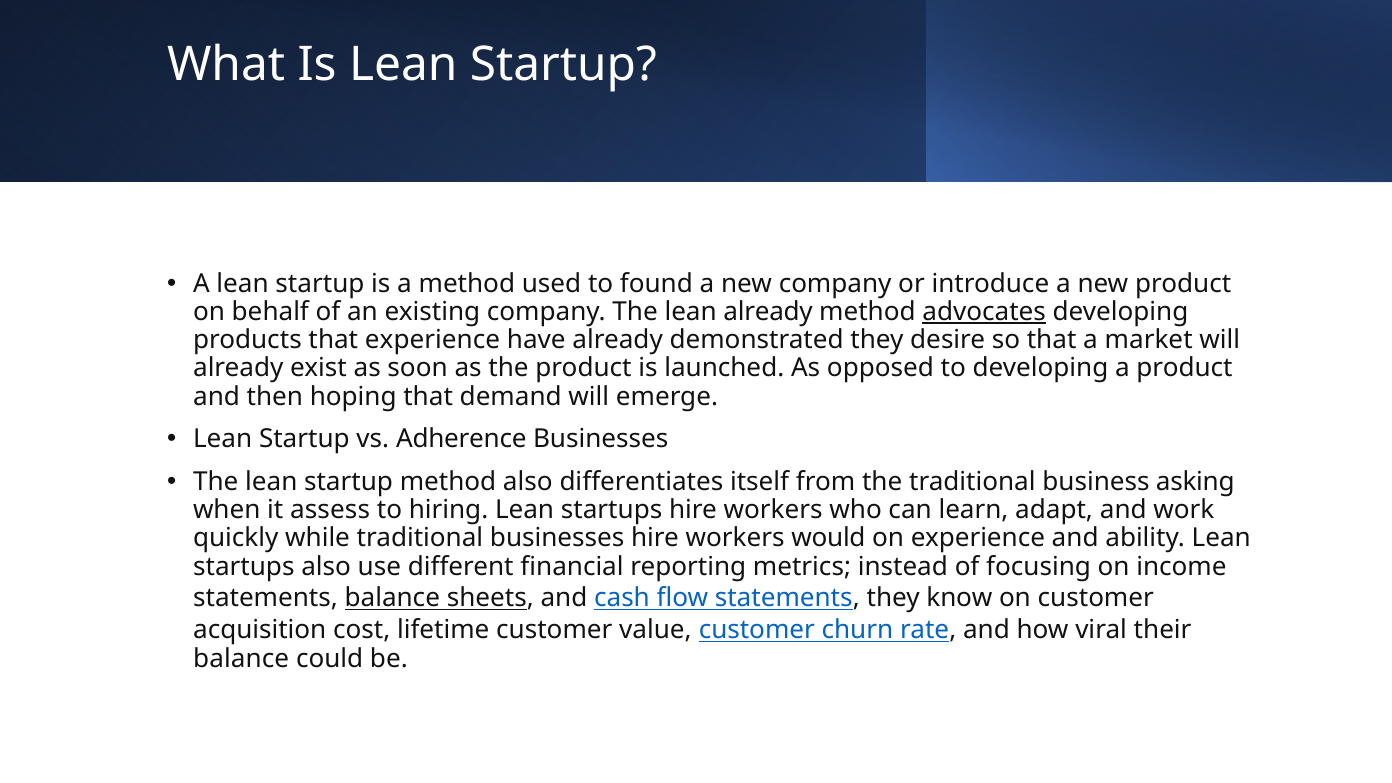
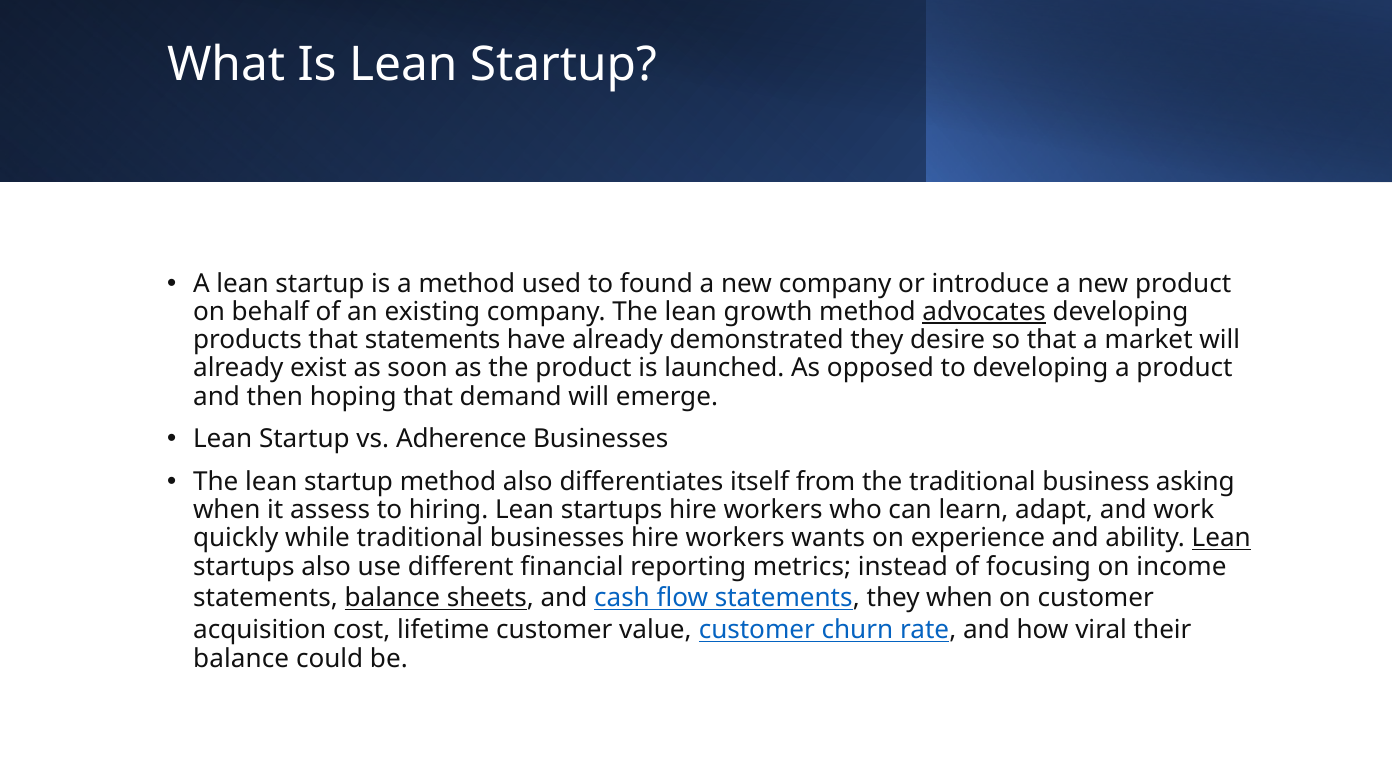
lean already: already -> growth (768, 312)
that experience: experience -> statements (433, 340)
would: would -> wants (828, 538)
Lean underline: none -> present (1221, 538)
they know: know -> when (959, 598)
